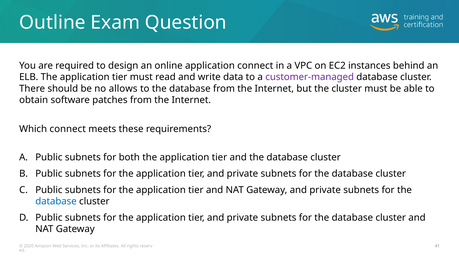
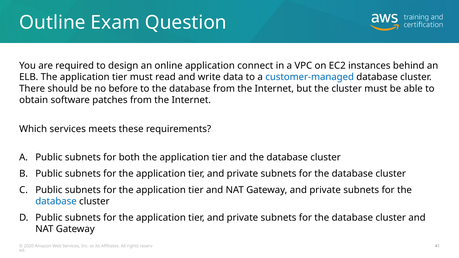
customer-managed colour: purple -> blue (310, 77)
allows: allows -> before (123, 89)
Which connect: connect -> services (68, 129)
